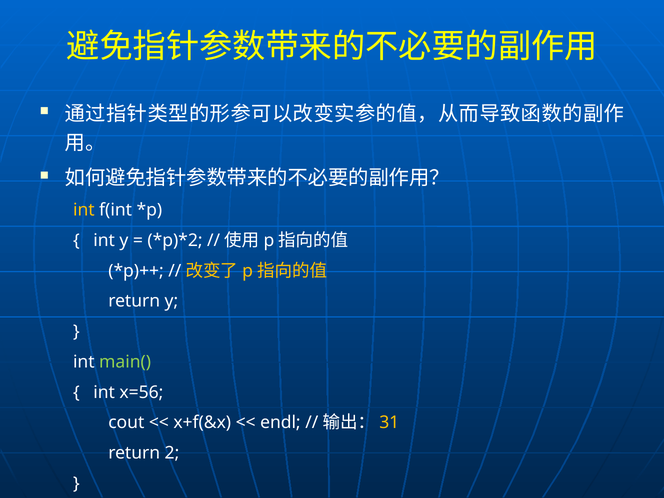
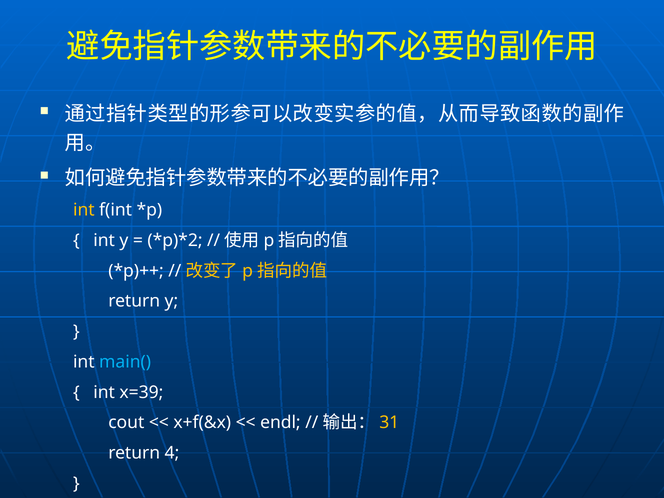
main( colour: light green -> light blue (125, 362)
x=56: x=56 -> x=39 (141, 392)
2: 2 -> 4 (172, 453)
